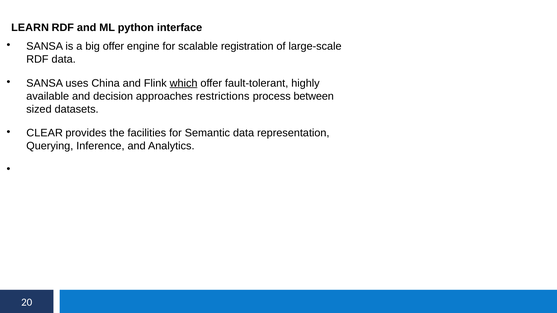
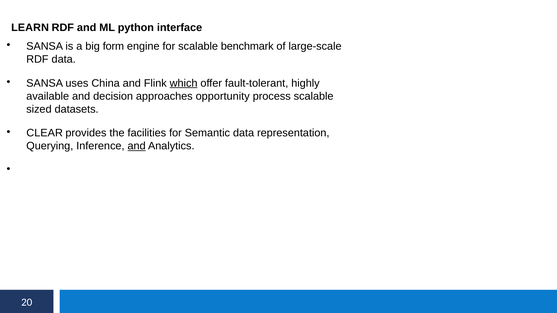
big offer: offer -> form (113, 46)
registration: registration -> benchmark (247, 46)
restrictions: restrictions -> opportunity (223, 96)
process between: between -> scalable (314, 96)
and underline: none -> present (137, 146)
